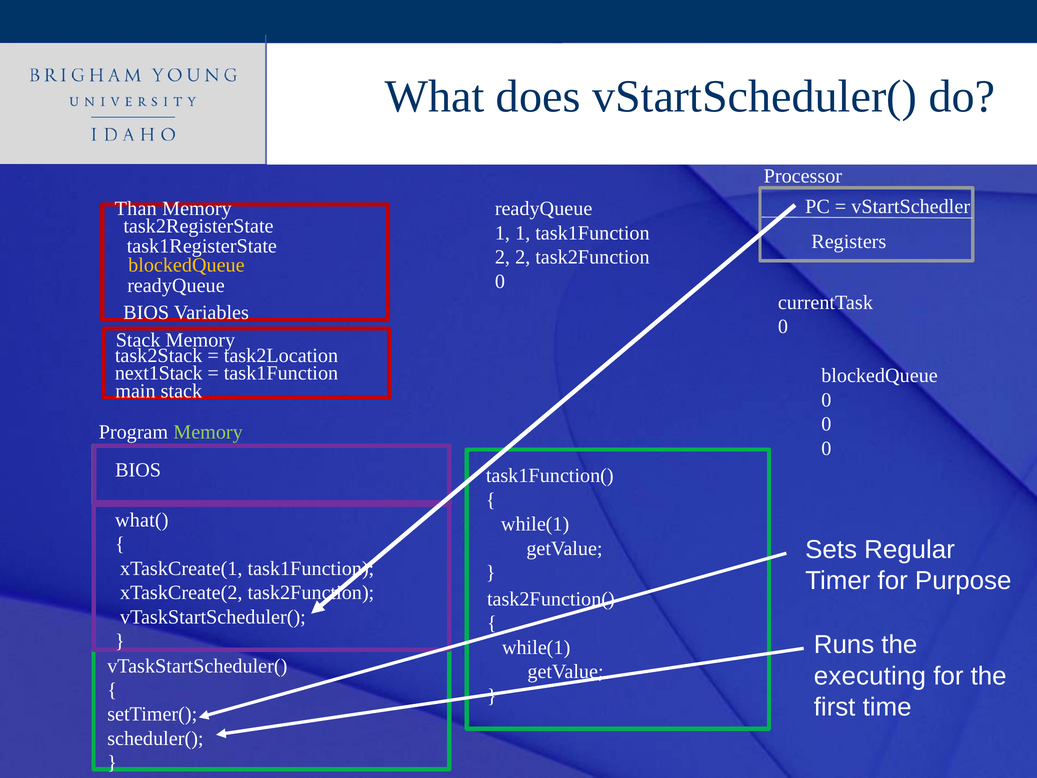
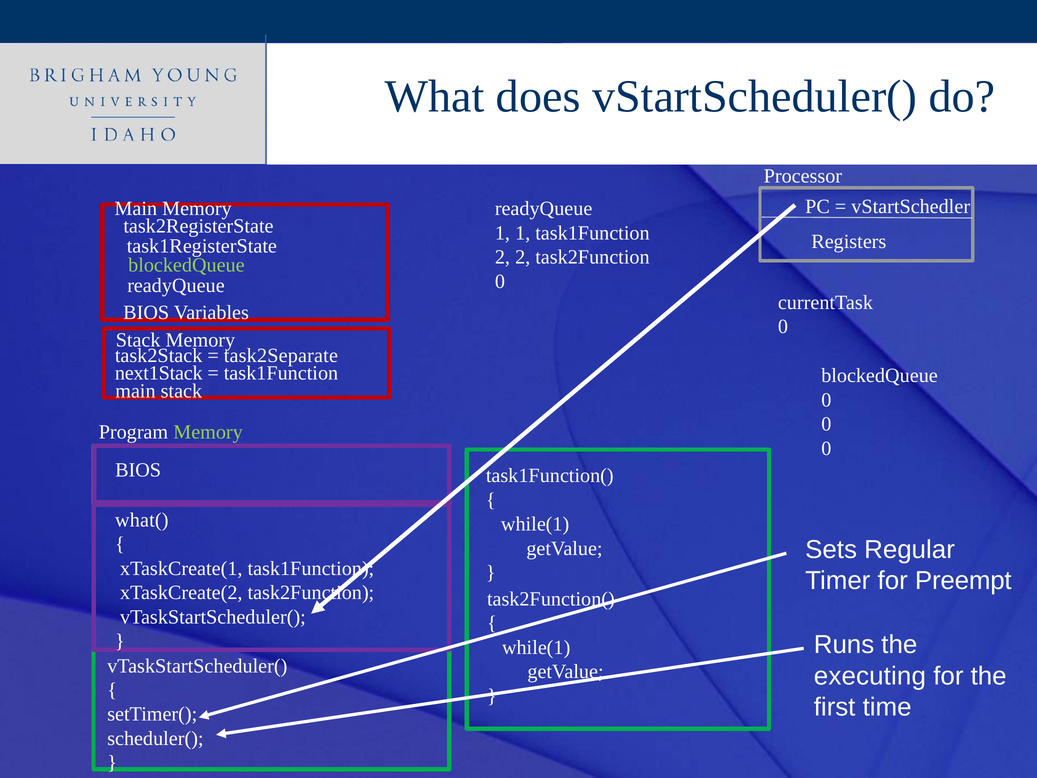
Than: Than -> Main (136, 209)
blockedQueue colour: yellow -> light green (186, 265)
task2Location: task2Location -> task2Separate (281, 356)
Purpose: Purpose -> Preempt (963, 581)
